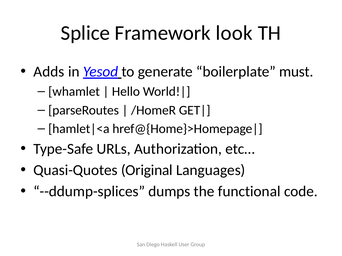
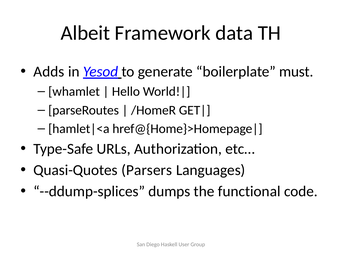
Splice: Splice -> Albeit (85, 33)
look: look -> data (234, 33)
Original: Original -> Parsers (147, 171)
